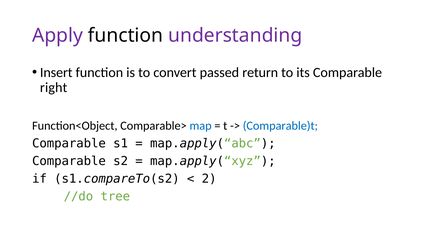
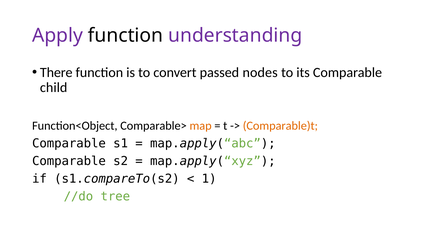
Insert: Insert -> There (56, 72)
return: return -> nodes (260, 72)
right: right -> child (54, 88)
map colour: blue -> orange (201, 126)
Comparable)t colour: blue -> orange (280, 126)
2: 2 -> 1 (209, 179)
